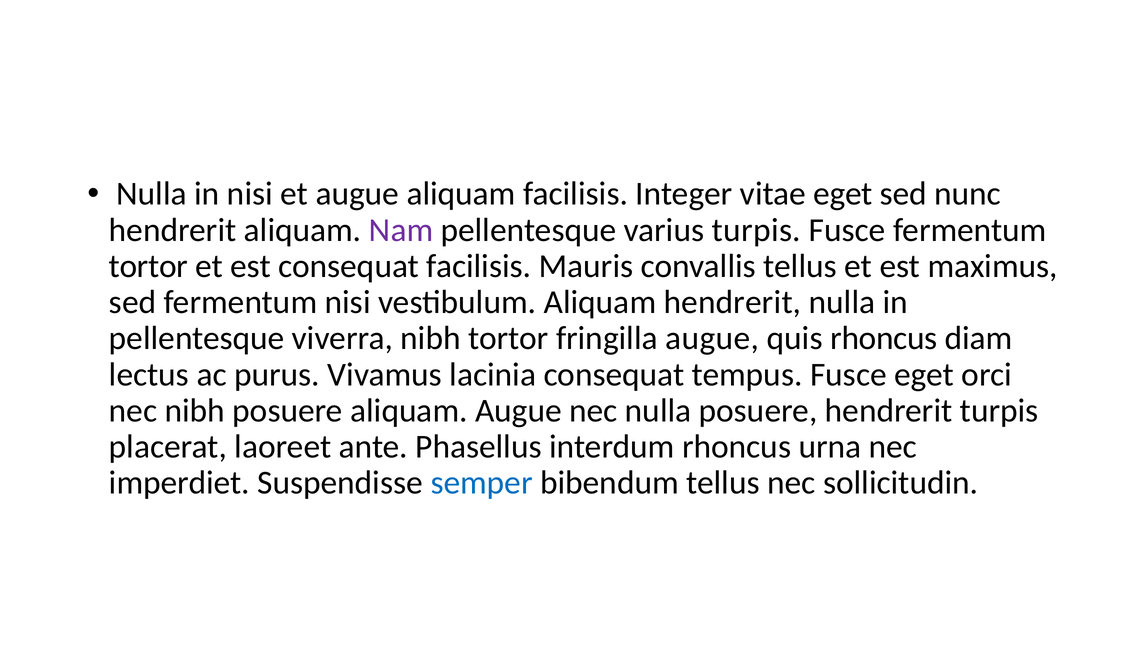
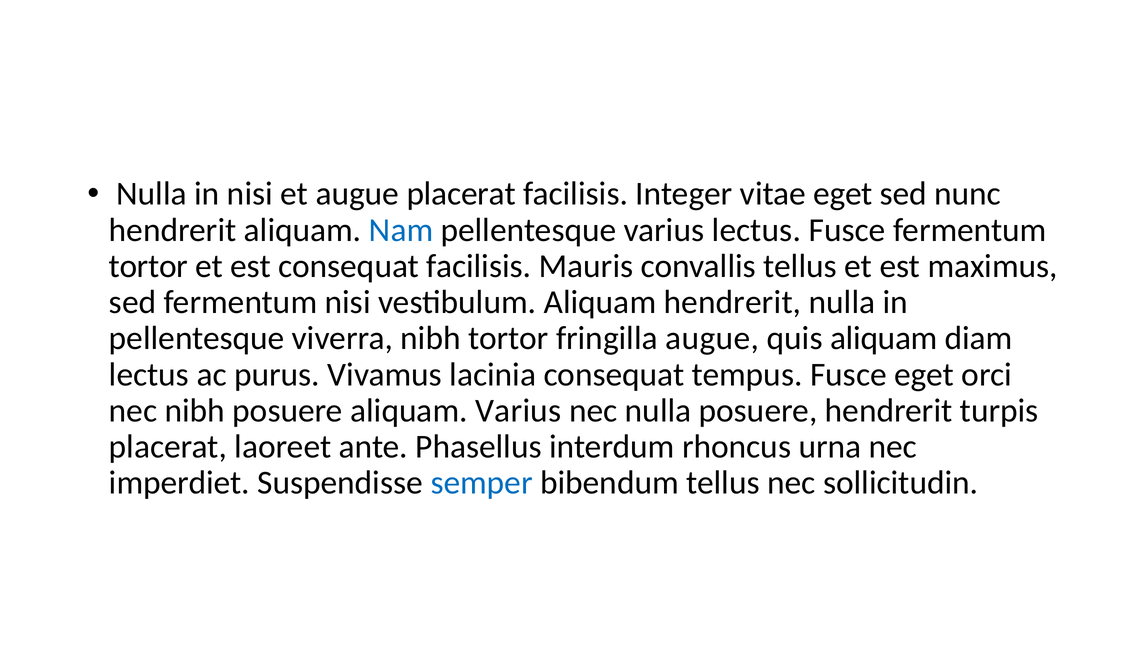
augue aliquam: aliquam -> placerat (461, 194)
Nam colour: purple -> blue (401, 230)
varius turpis: turpis -> lectus (756, 230)
quis rhoncus: rhoncus -> aliquam (884, 338)
aliquam Augue: Augue -> Varius (518, 411)
